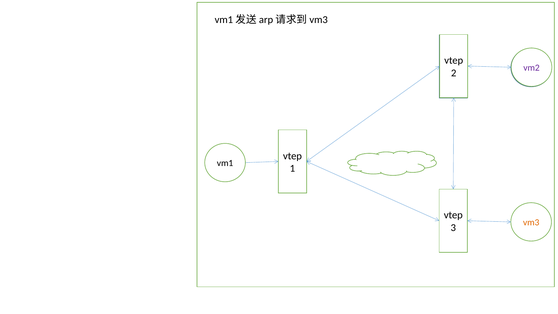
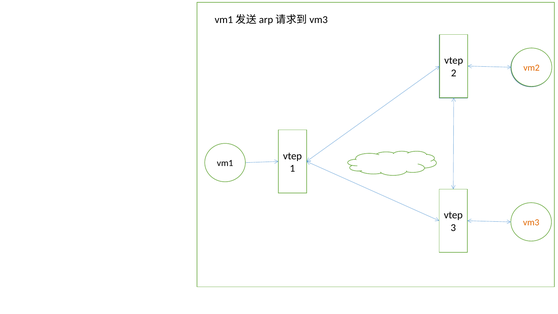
vm2 colour: purple -> orange (532, 68)
